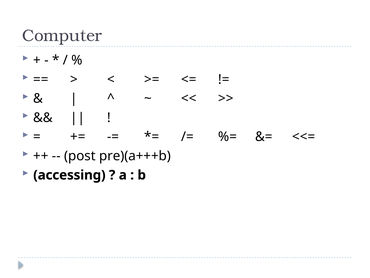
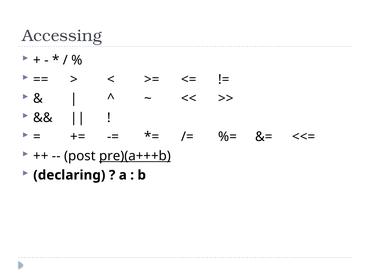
Computer: Computer -> Accessing (62, 36)
pre)(a+++b underline: none -> present (135, 156)
accessing: accessing -> declaring (69, 175)
